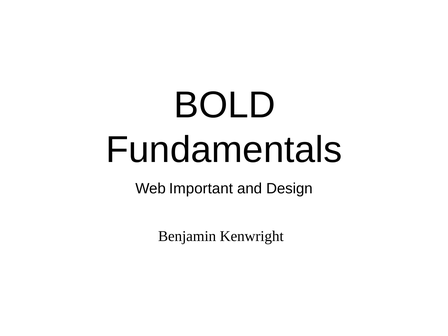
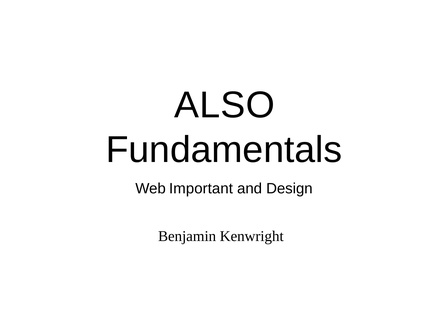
BOLD: BOLD -> ALSO (225, 105)
